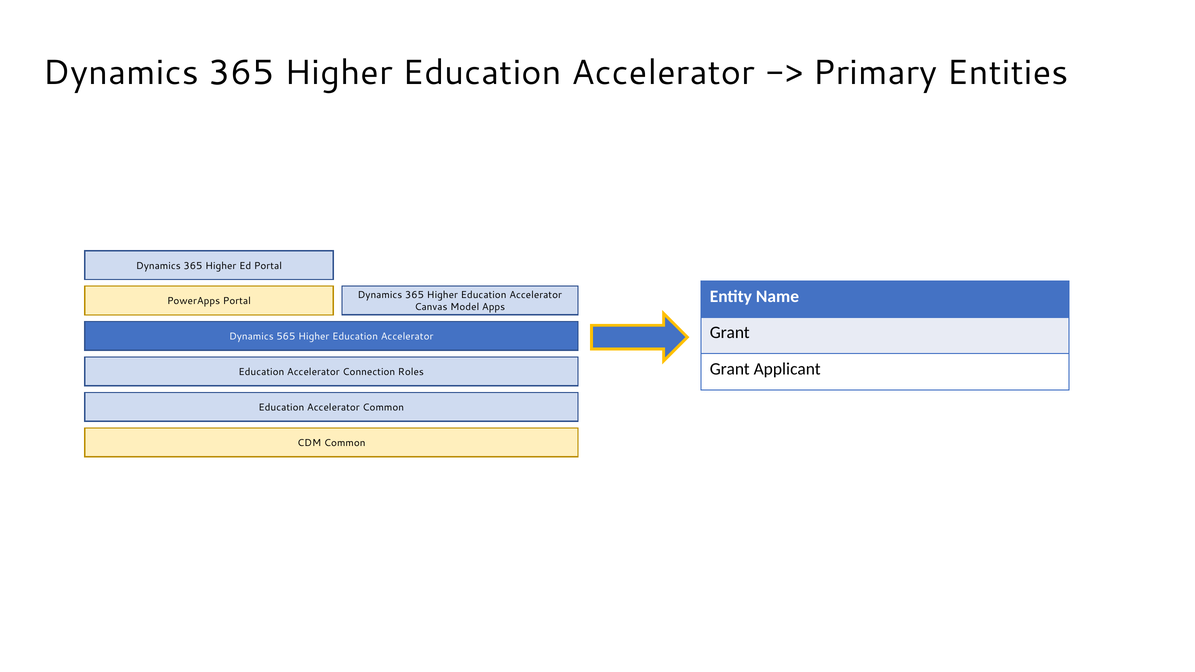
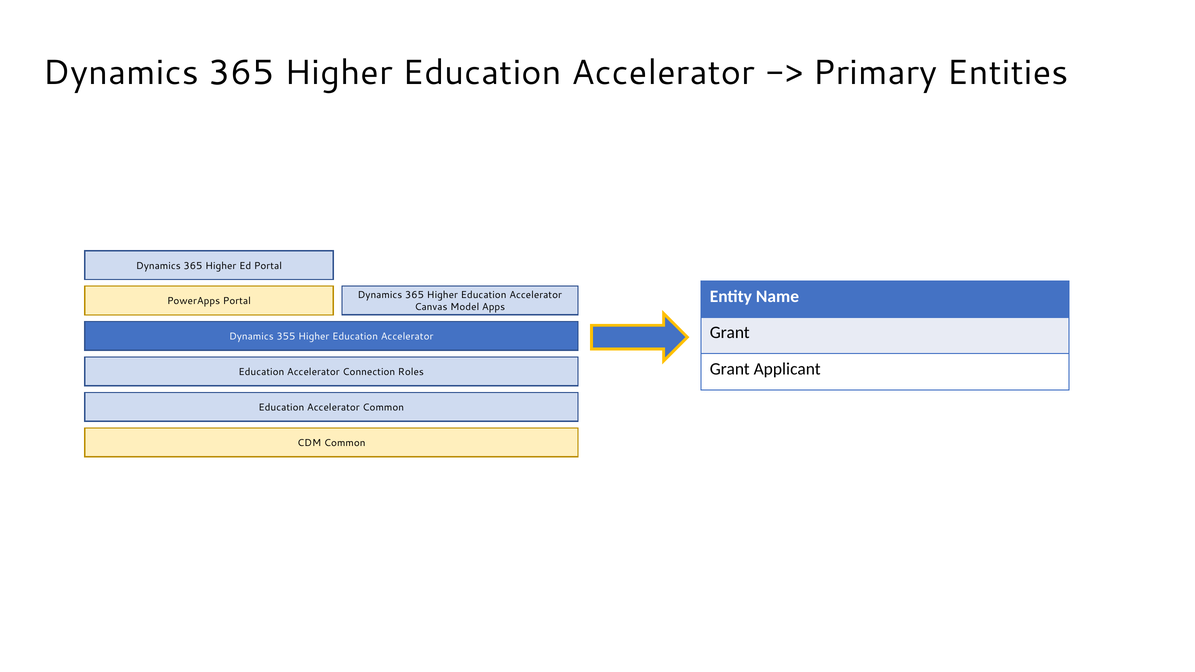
565: 565 -> 355 (286, 337)
